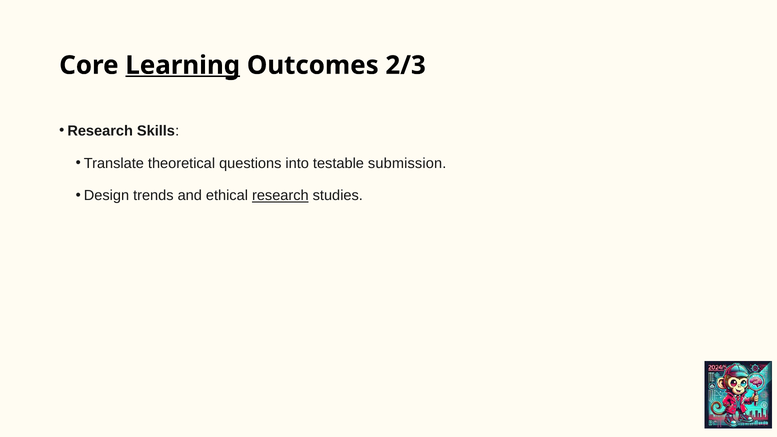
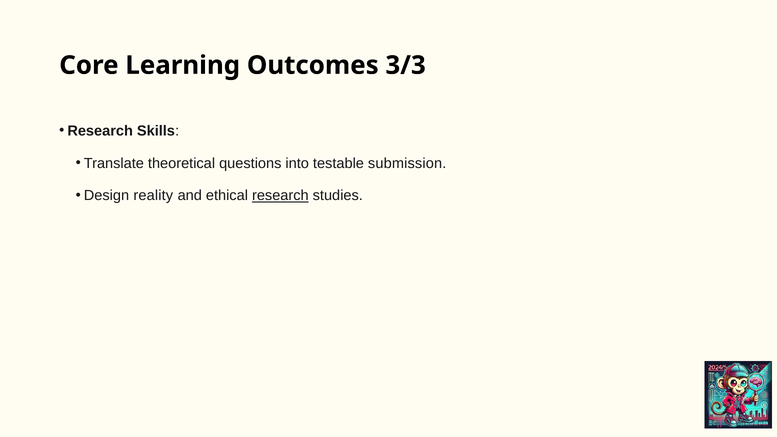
Learning underline: present -> none (183, 65)
2/3: 2/3 -> 3/3 (406, 65)
trends: trends -> reality (153, 196)
